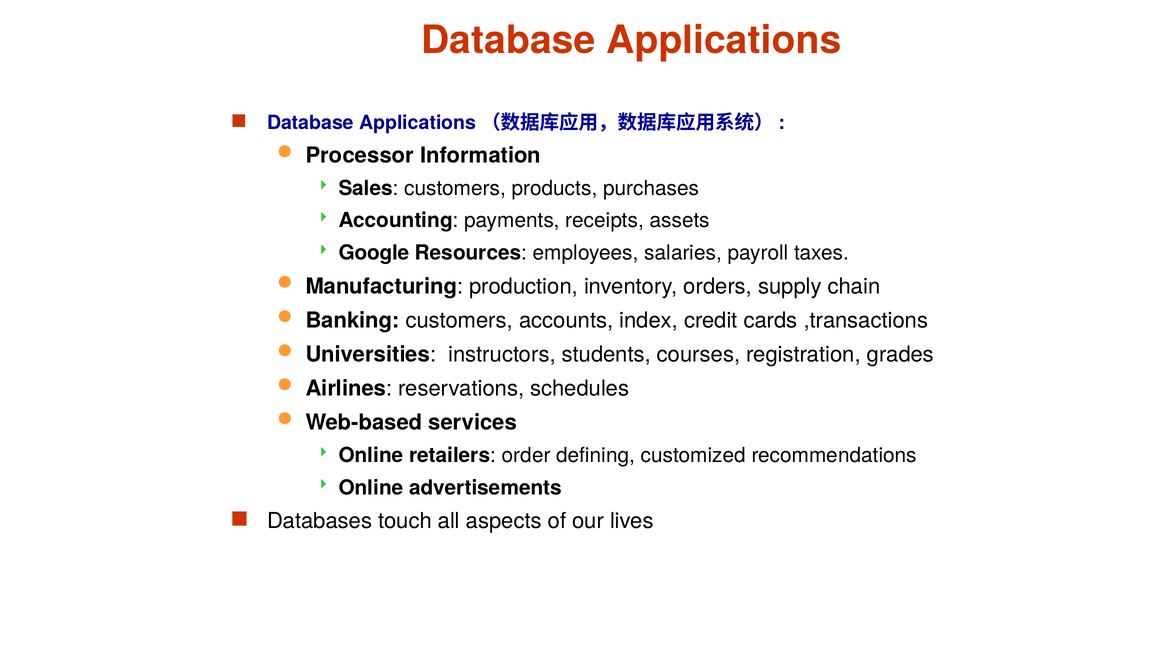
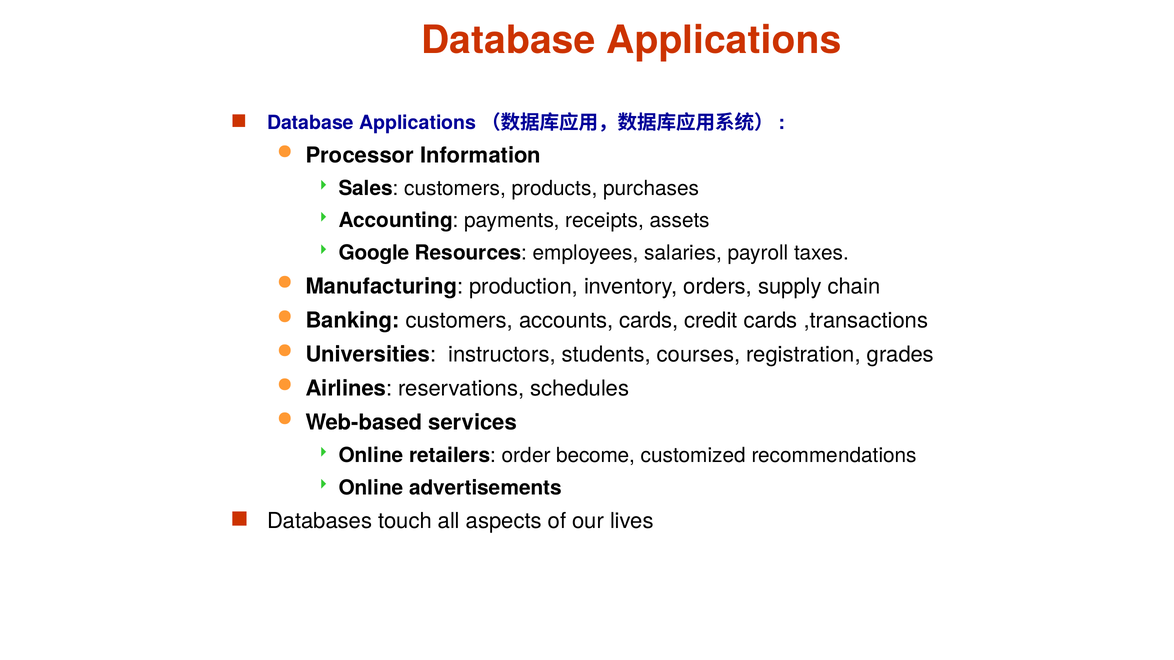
accounts index: index -> cards (649, 321)
deﬁning: deﬁning -> become (596, 456)
